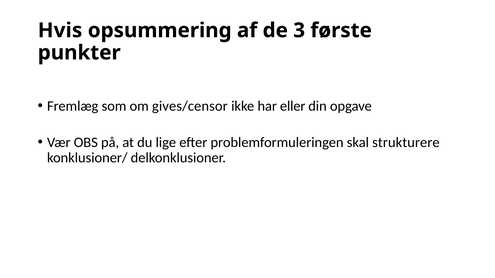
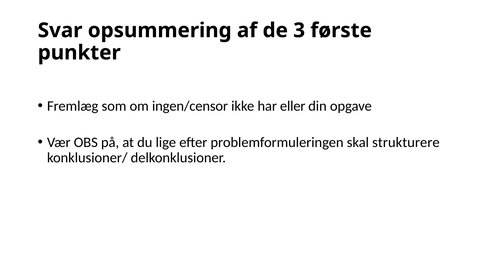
Hvis: Hvis -> Svar (60, 30)
gives/censor: gives/censor -> ingen/censor (190, 106)
